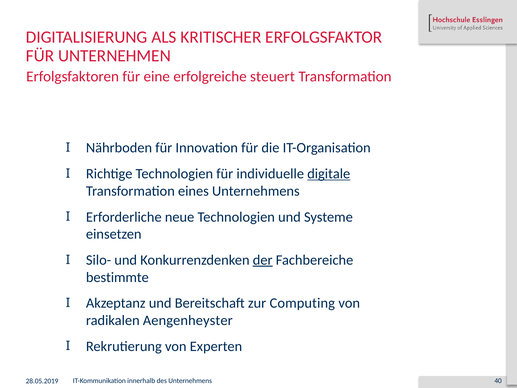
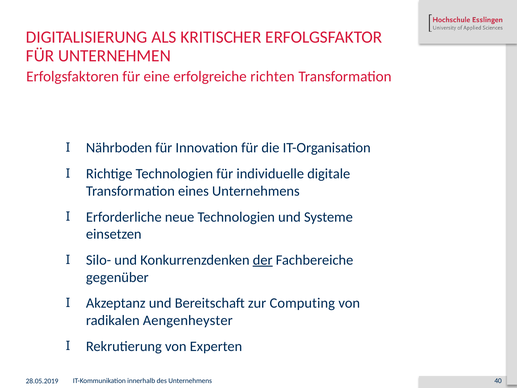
steuert: steuert -> richten (272, 77)
digitale underline: present -> none (329, 174)
bestimmte: bestimmte -> gegenüber (117, 277)
